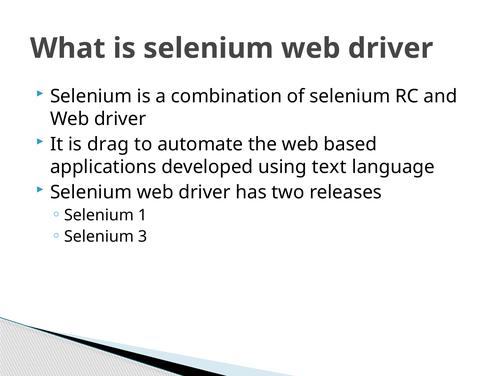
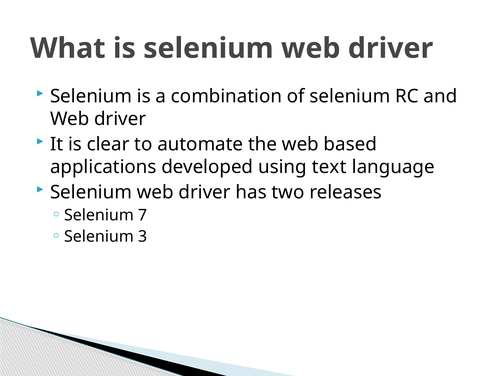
drag: drag -> clear (108, 144)
1: 1 -> 7 (143, 215)
